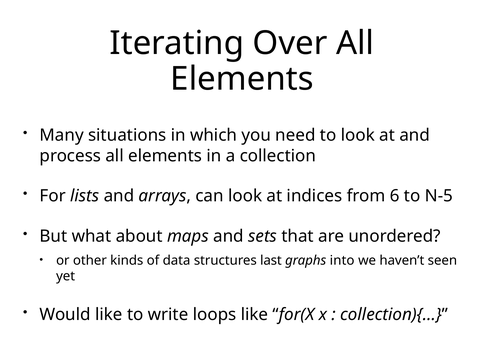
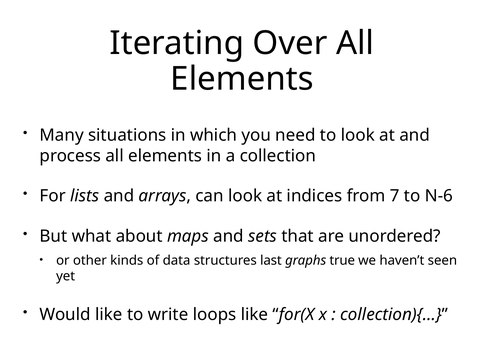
6: 6 -> 7 (395, 196)
N-5: N-5 -> N-6 (439, 196)
into: into -> true (342, 260)
